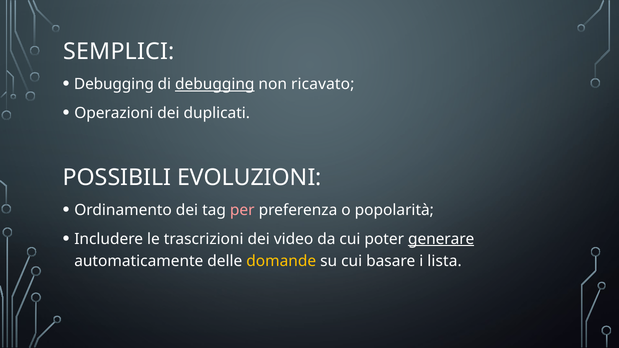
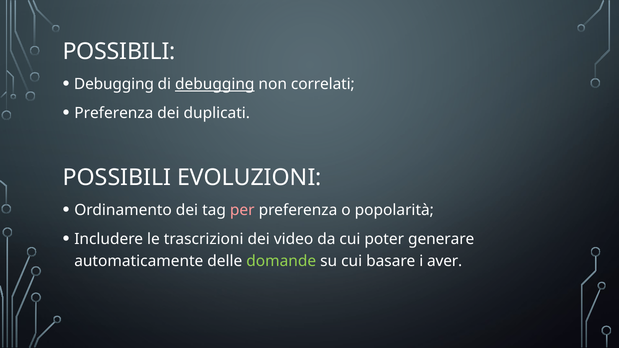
SEMPLICI: SEMPLICI -> POSSIBILI (119, 51)
ricavato: ricavato -> correlati (323, 84)
Operazioni: Operazioni -> Preferenza (114, 113)
generare underline: present -> none (441, 239)
domande colour: yellow -> light green (281, 261)
lista: lista -> aver (445, 261)
